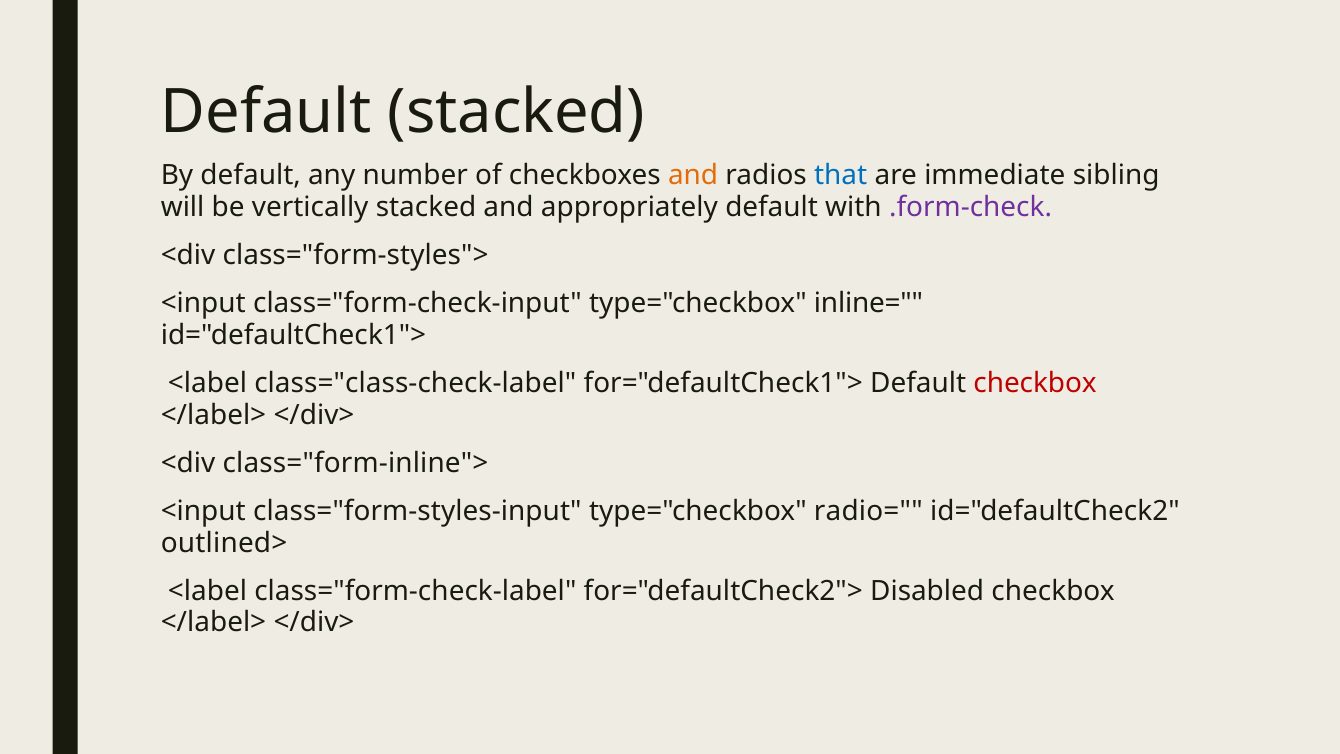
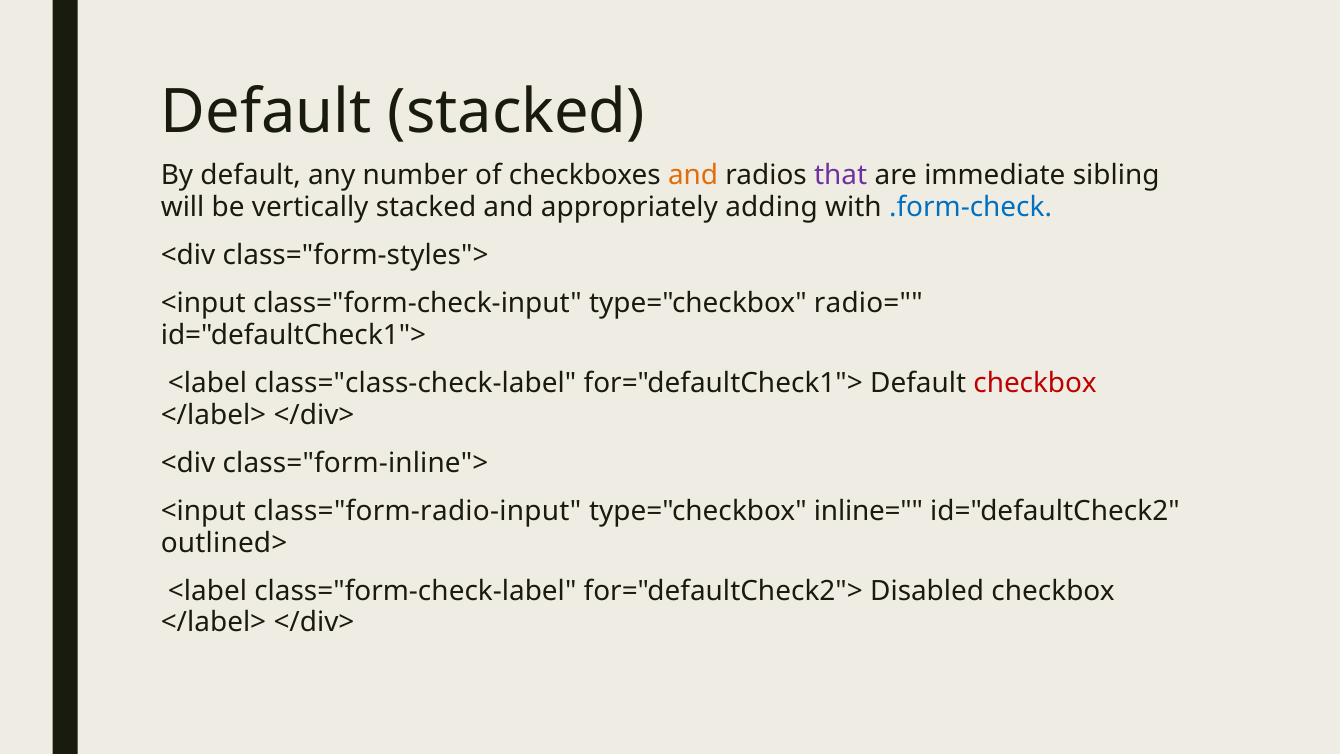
that colour: blue -> purple (841, 175)
appropriately default: default -> adding (772, 207)
.form-check colour: purple -> blue (971, 207)
inline=: inline= -> radio= (868, 303)
class="form-styles-input: class="form-styles-input -> class="form-radio-input (417, 511)
radio=: radio= -> inline= (869, 511)
